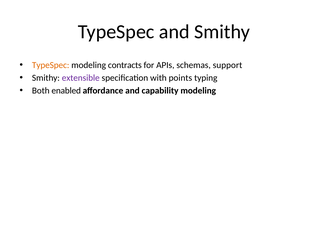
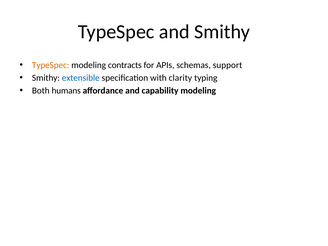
extensible colour: purple -> blue (81, 78)
points: points -> clarity (180, 78)
enabled: enabled -> humans (66, 91)
